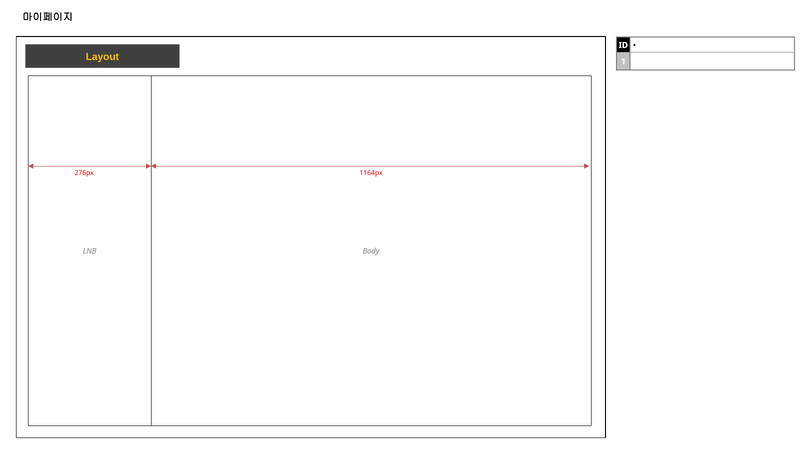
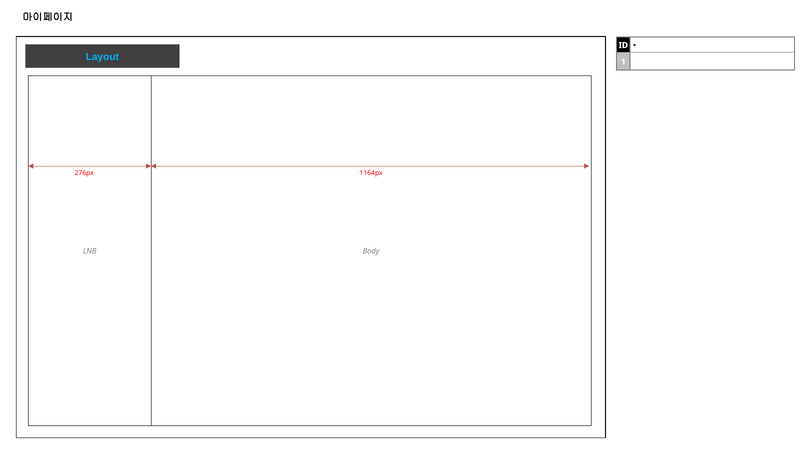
Layout colour: yellow -> light blue (102, 57)
